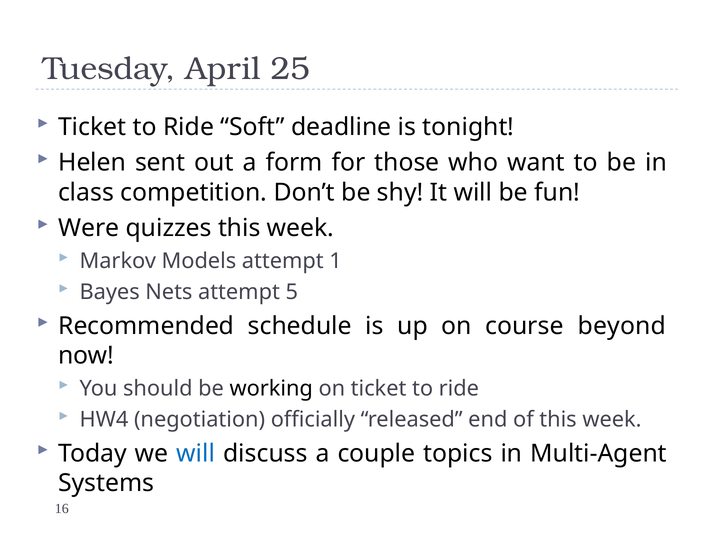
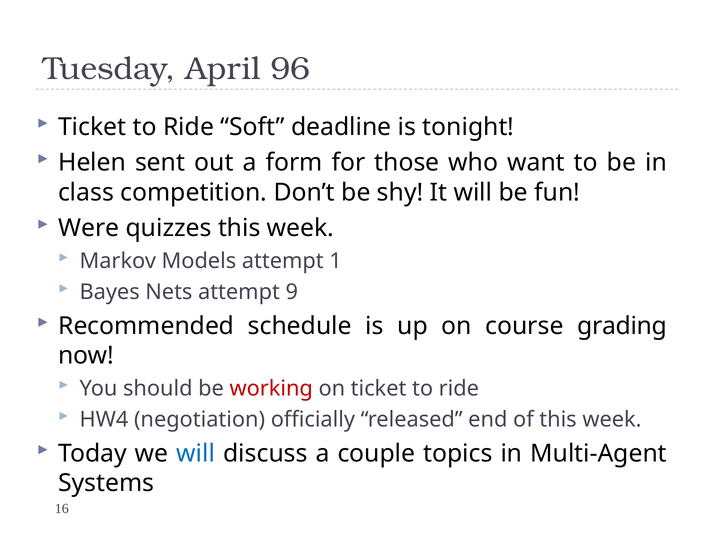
25: 25 -> 96 (290, 69)
5: 5 -> 9 (292, 292)
beyond: beyond -> grading (622, 326)
working colour: black -> red (271, 389)
